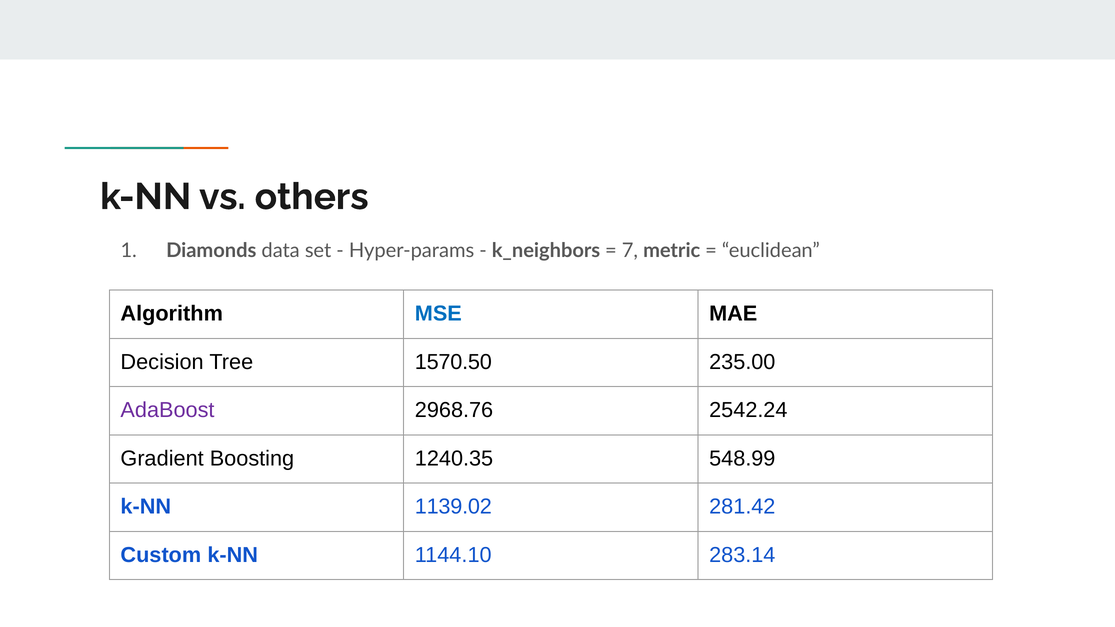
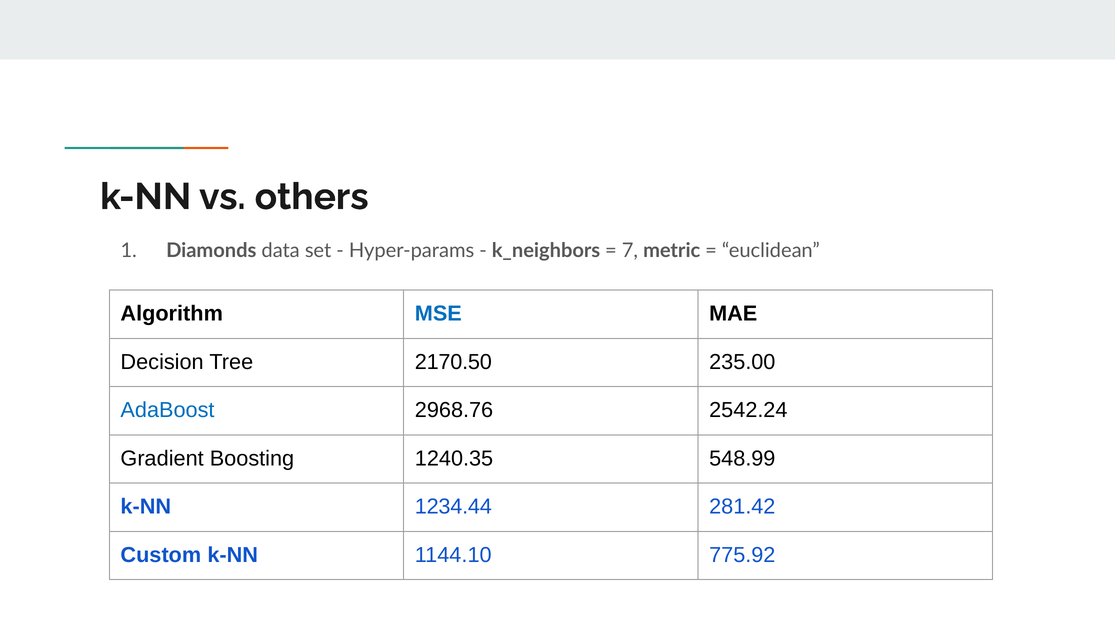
1570.50: 1570.50 -> 2170.50 (453, 362)
AdaBoost colour: purple -> blue (167, 410)
1139.02: 1139.02 -> 1234.44 (453, 507)
283.14: 283.14 -> 775.92 (742, 555)
